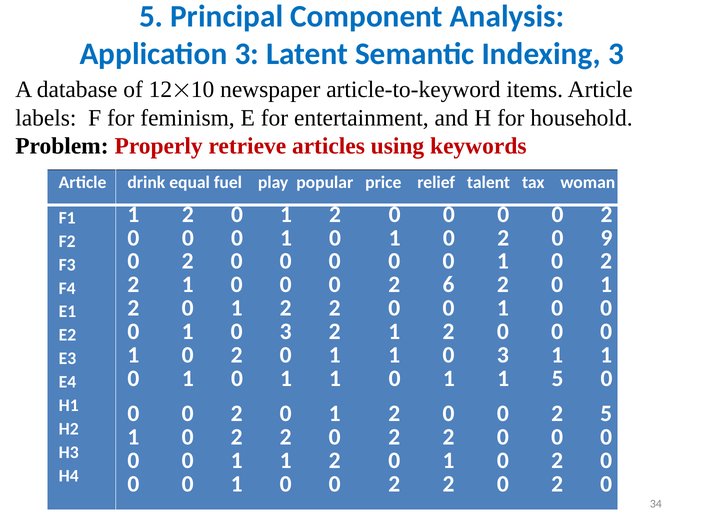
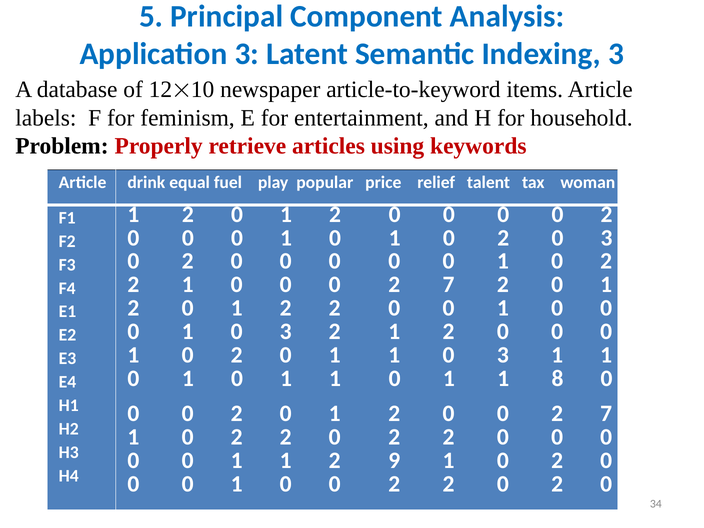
2 0 9: 9 -> 3 (607, 238)
6: 6 -> 7 (449, 285)
1 5: 5 -> 8 (557, 378)
5: 5 -> 7 (606, 414)
1 1 2 0: 0 -> 9 (394, 461)
